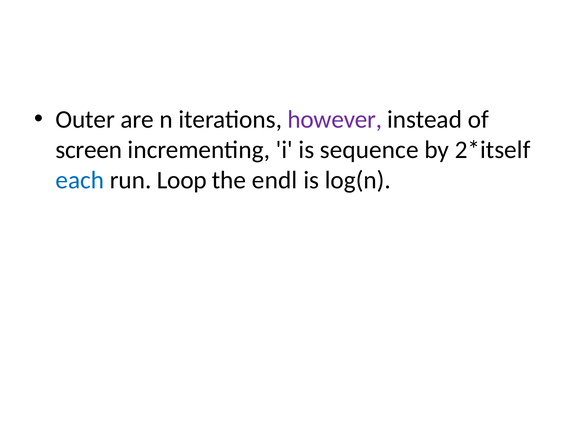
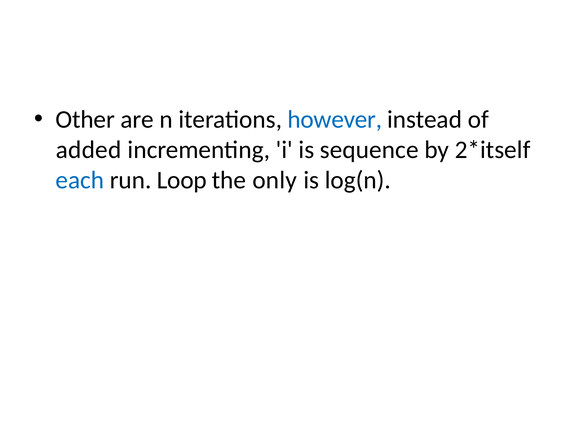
Outer: Outer -> Other (85, 119)
however colour: purple -> blue (335, 119)
screen: screen -> added (89, 150)
endl: endl -> only (275, 180)
